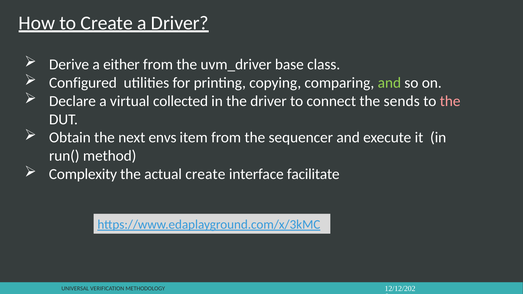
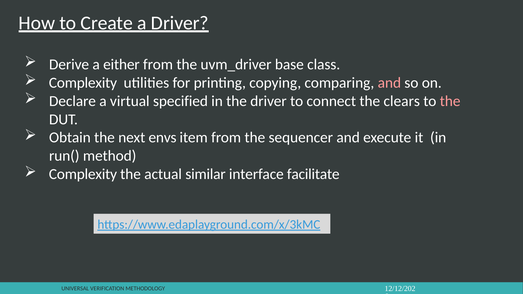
Configured: Configured -> Complexity (83, 83)
and colour: light green -> pink (389, 83)
collected: collected -> specified (180, 101)
sends: sends -> clears (402, 101)
actual create: create -> similar (206, 174)
